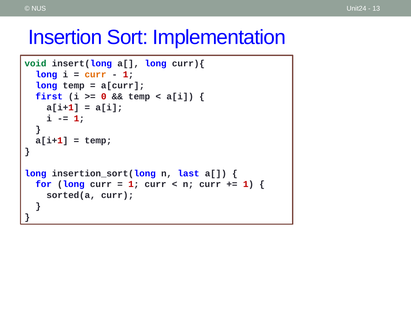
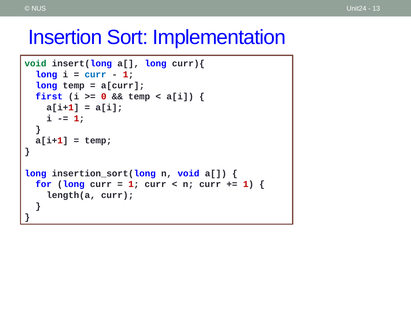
curr colour: orange -> blue (96, 74)
n last: last -> void (189, 173)
sorted(a: sorted(a -> length(a (71, 195)
